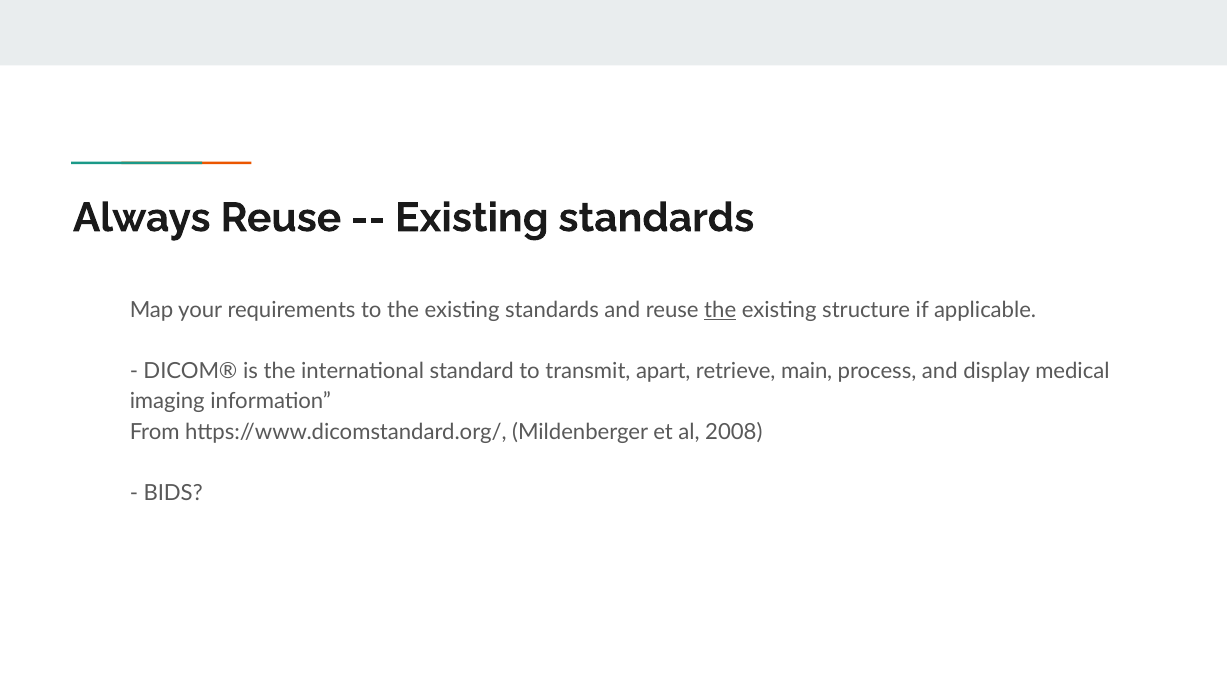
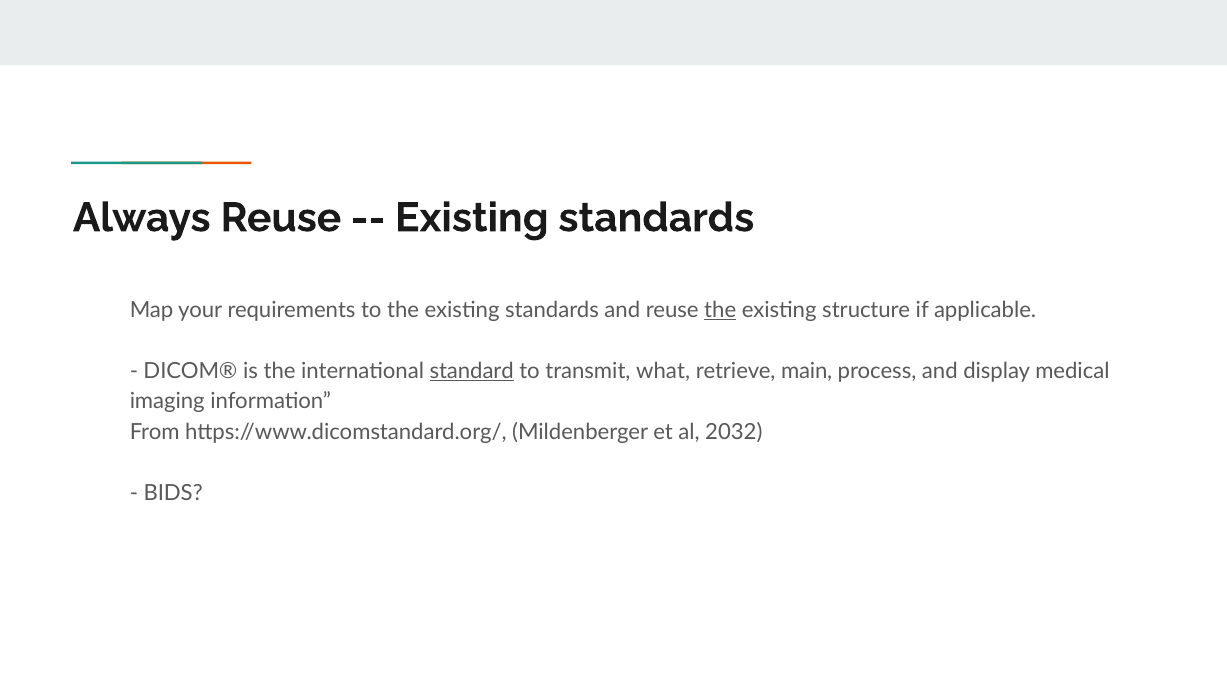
standard underline: none -> present (472, 371)
apart: apart -> what (663, 371)
2008: 2008 -> 2032 (734, 432)
